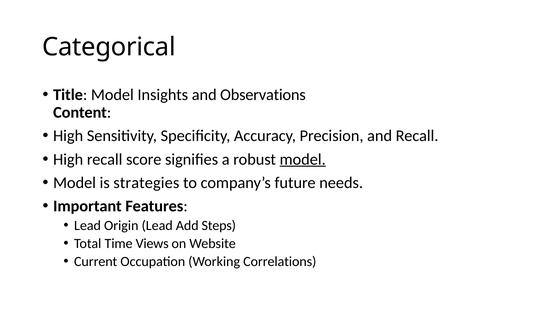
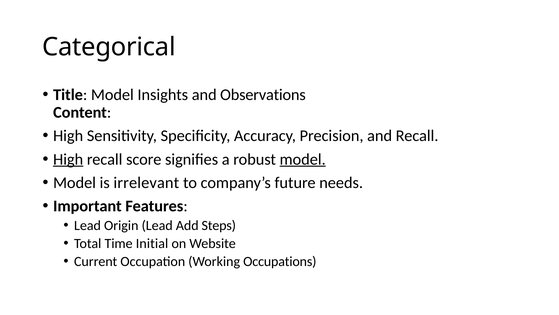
High underline: none -> present (68, 159)
strategies: strategies -> irrelevant (146, 182)
Views: Views -> Initial (152, 243)
Correlations: Correlations -> Occupations (280, 261)
